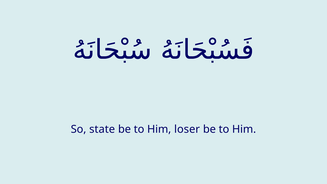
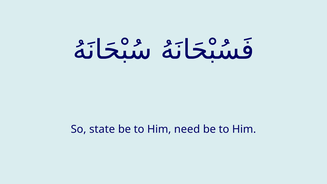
loser: loser -> need (187, 129)
